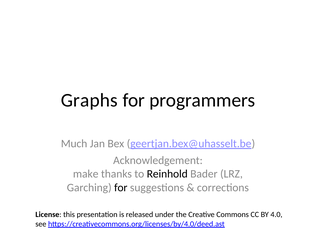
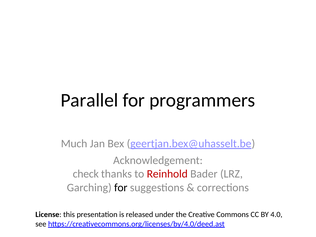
Graphs: Graphs -> Parallel (89, 100)
make: make -> check (86, 174)
Reinhold colour: black -> red (167, 174)
